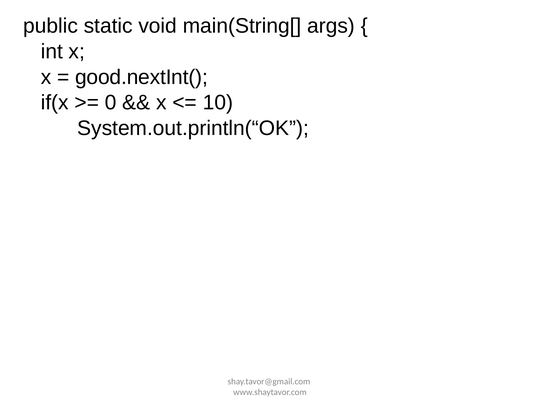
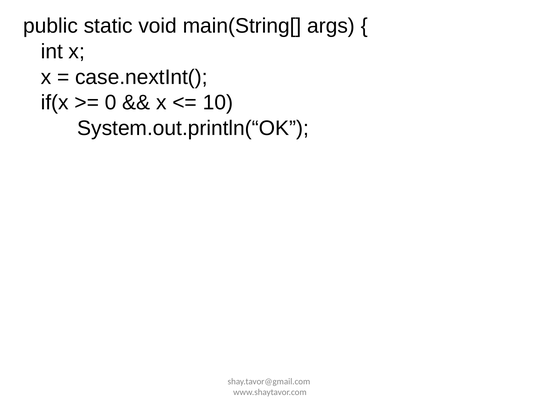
good.nextInt(: good.nextInt( -> case.nextInt( (141, 77)
